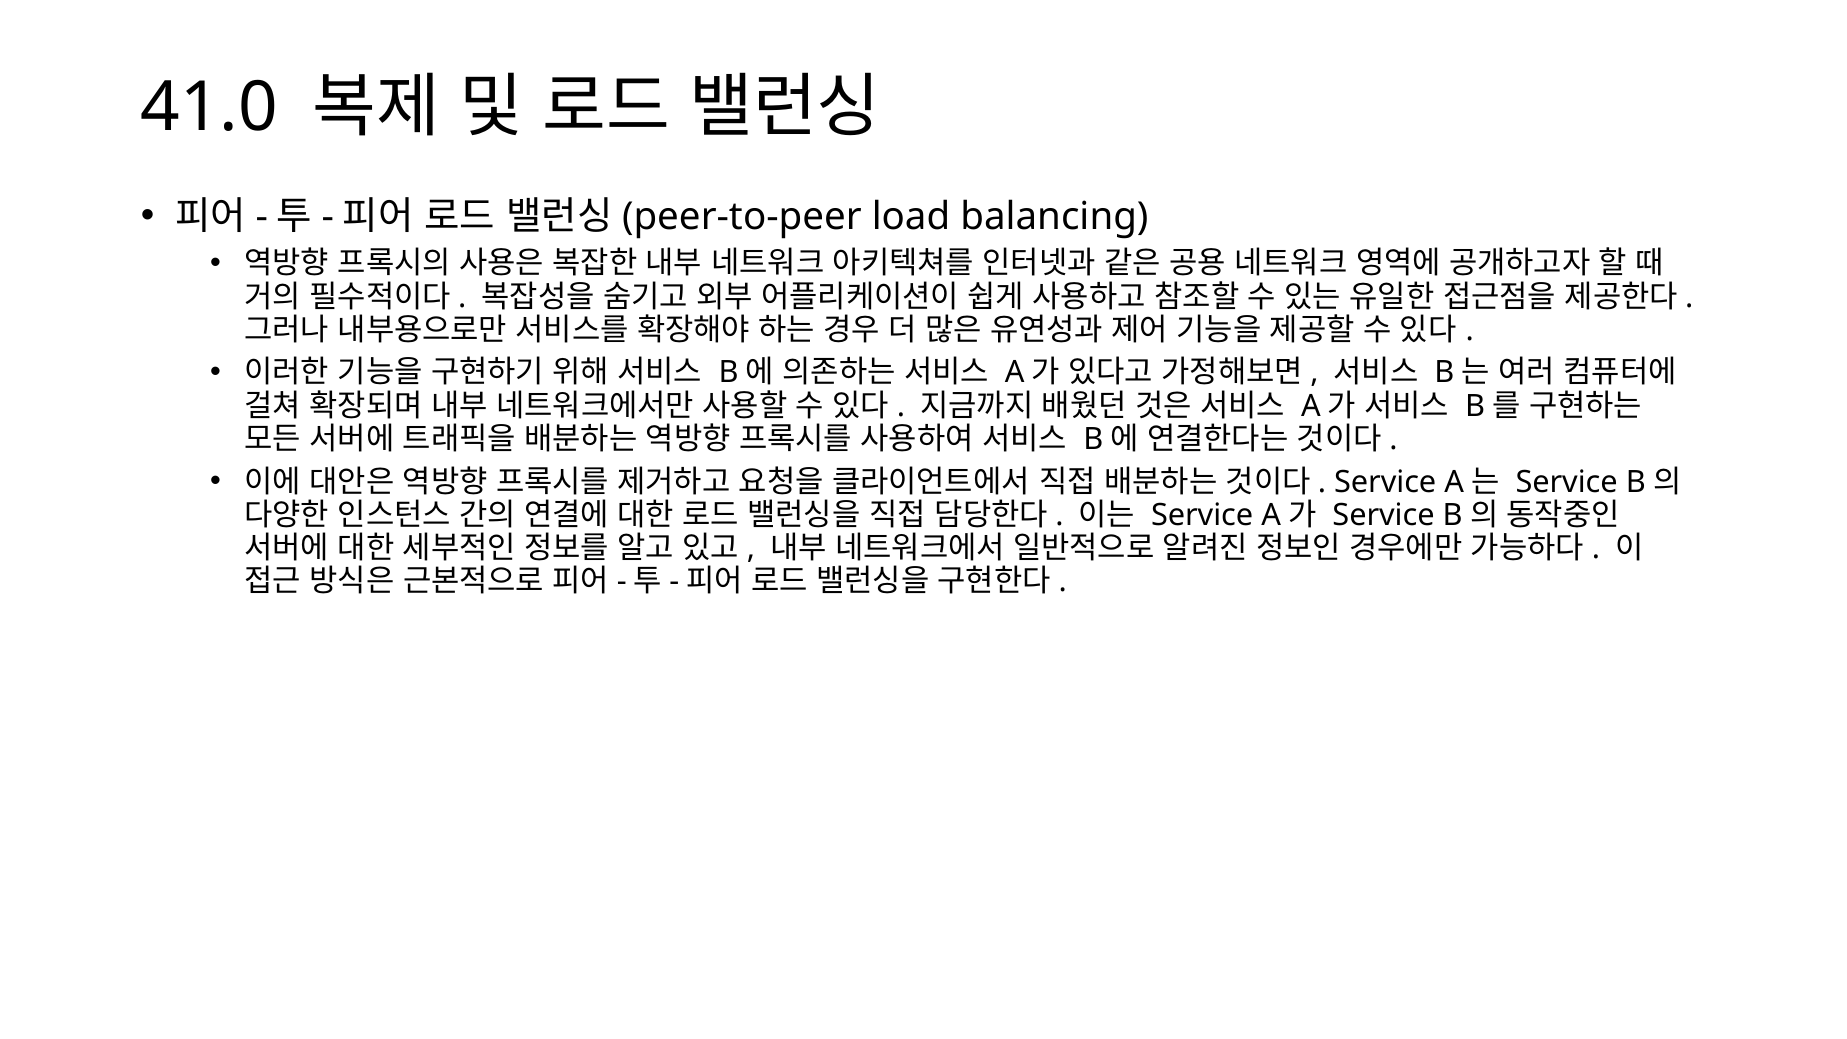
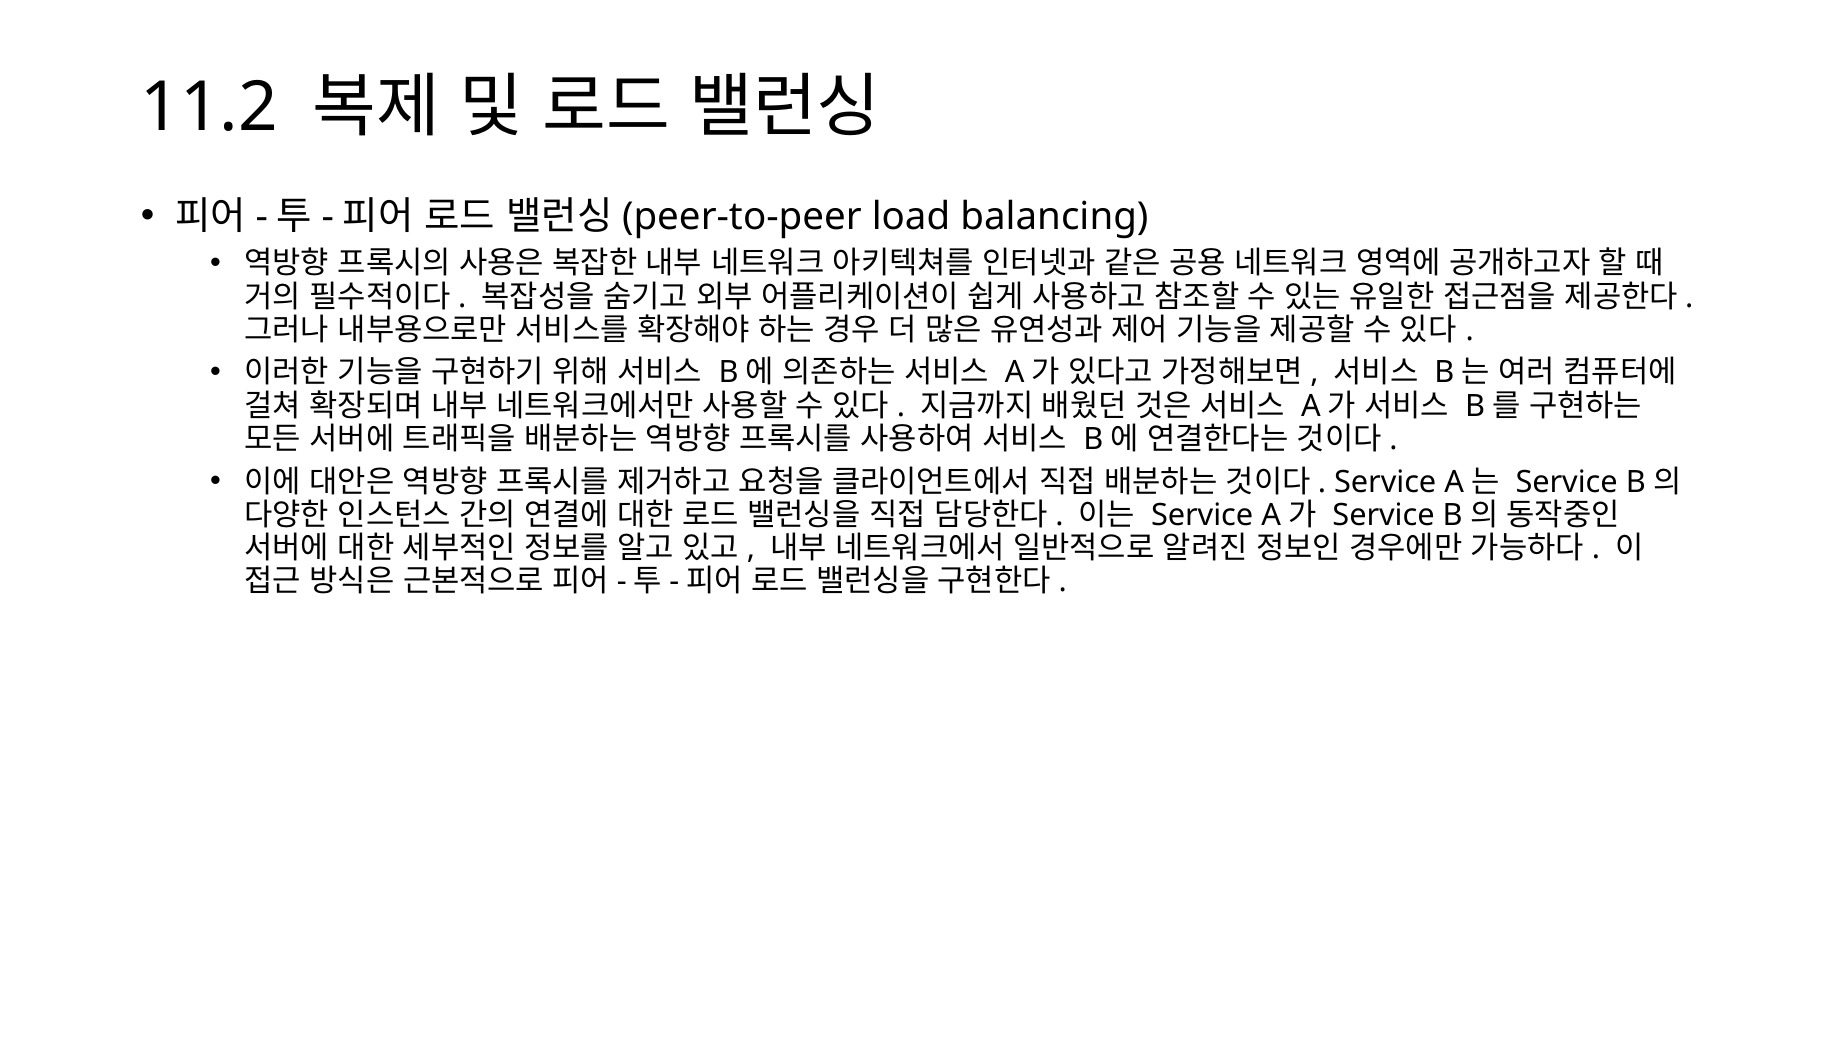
41.0: 41.0 -> 11.2 (209, 108)
